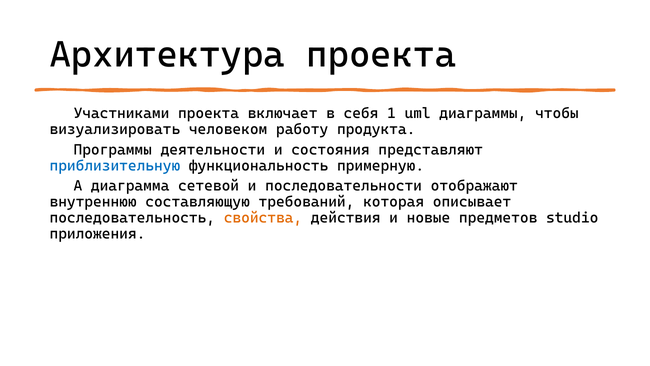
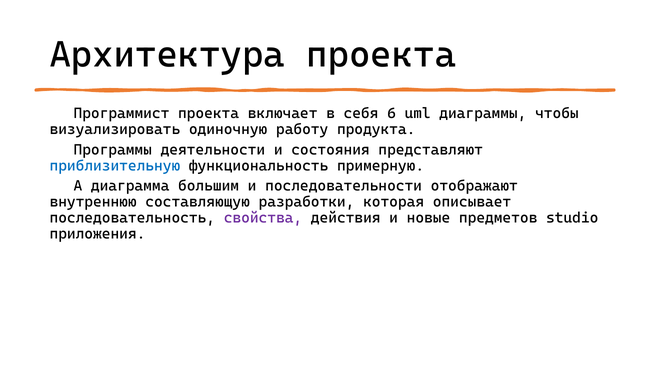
Участниками: Участниками -> Программист (121, 113)
1: 1 -> 6 (391, 113)
человеком: человеком -> одиночную (228, 129)
сетевой: сетевой -> большим (209, 186)
требований: требований -> разработки (307, 202)
свойства colour: orange -> purple (263, 218)
